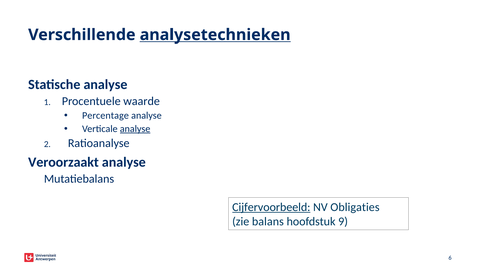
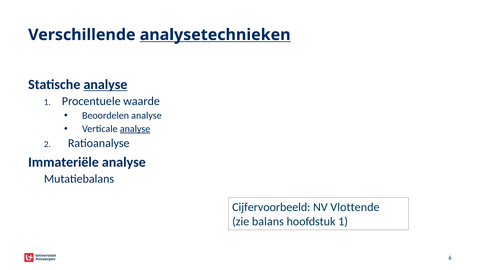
analyse underline: none -> present (105, 85)
Percentage: Percentage -> Beoordelen (106, 116)
Veroorzaakt: Veroorzaakt -> Immateriële (63, 162)
Cijfervoorbeeld underline: present -> none (271, 207)
Obligaties: Obligaties -> Vlottende (355, 207)
hoofdstuk 9: 9 -> 1 (343, 222)
